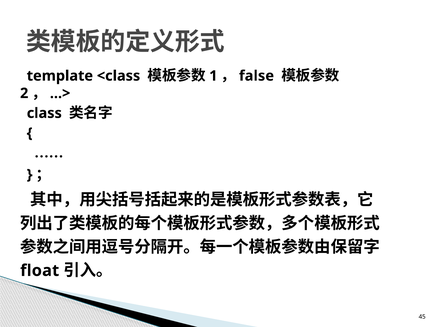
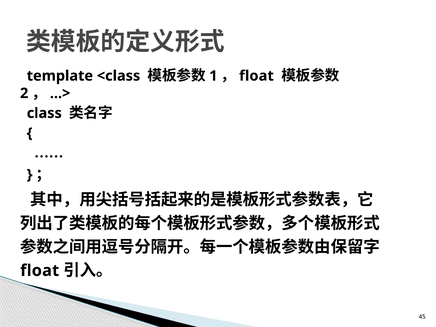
false: false -> float (256, 76)
